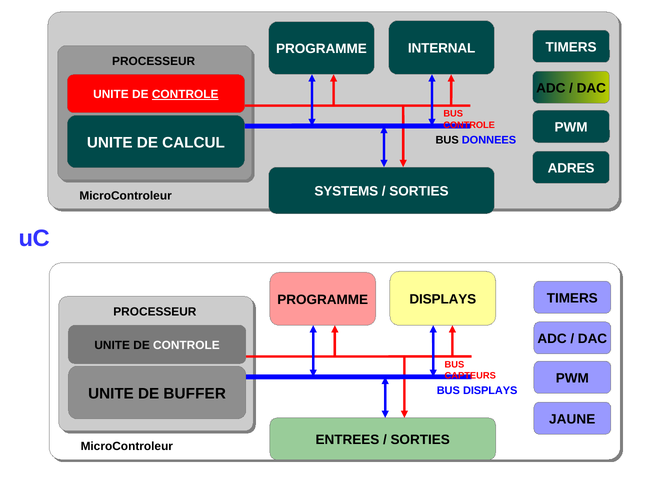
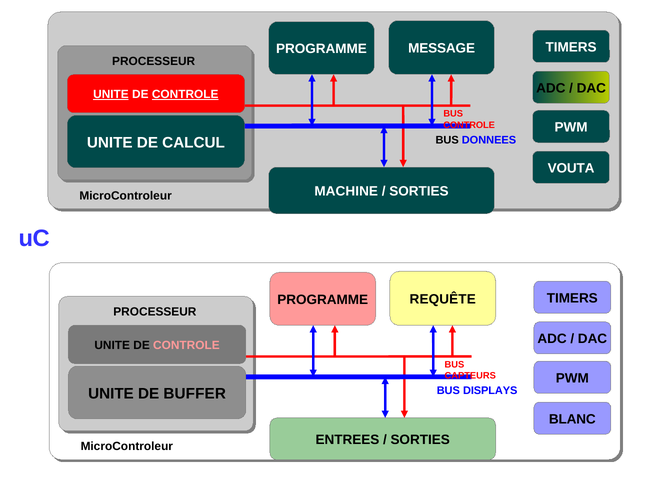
INTERNAL: INTERNAL -> MESSAGE (442, 48)
UNITE underline: none -> present (111, 94)
ADRES: ADRES -> VOUTA (571, 168)
SYSTEMS: SYSTEMS -> MACHINE (346, 191)
DISPLAYS: DISPLAYS -> REQUÊTE (443, 299)
CONTROLE colour: white -> pink (186, 345)
JAUNE: JAUNE -> BLANC (572, 419)
